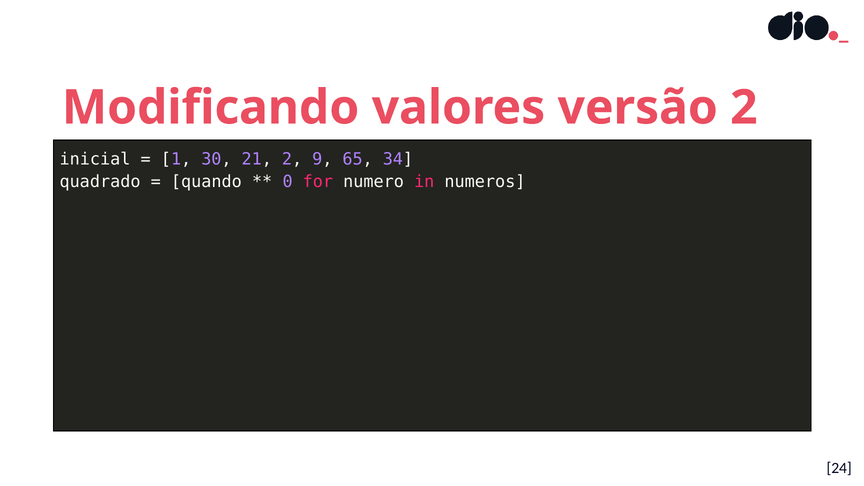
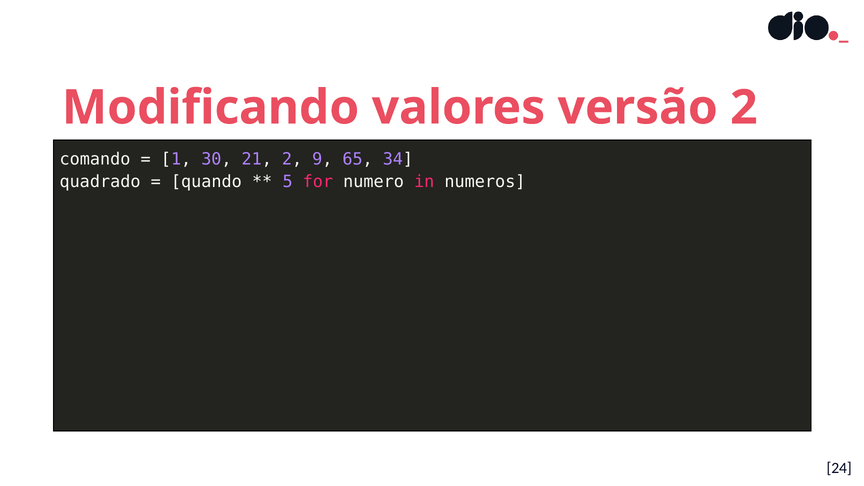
inicial: inicial -> comando (95, 159)
0: 0 -> 5 (288, 182)
